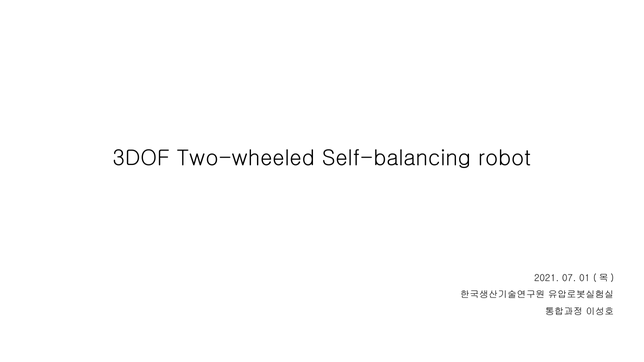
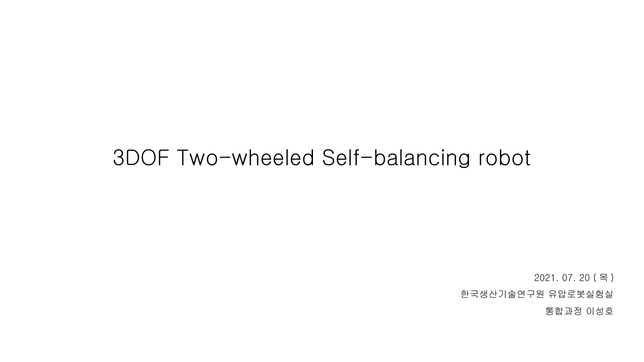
01: 01 -> 20 (585, 278)
